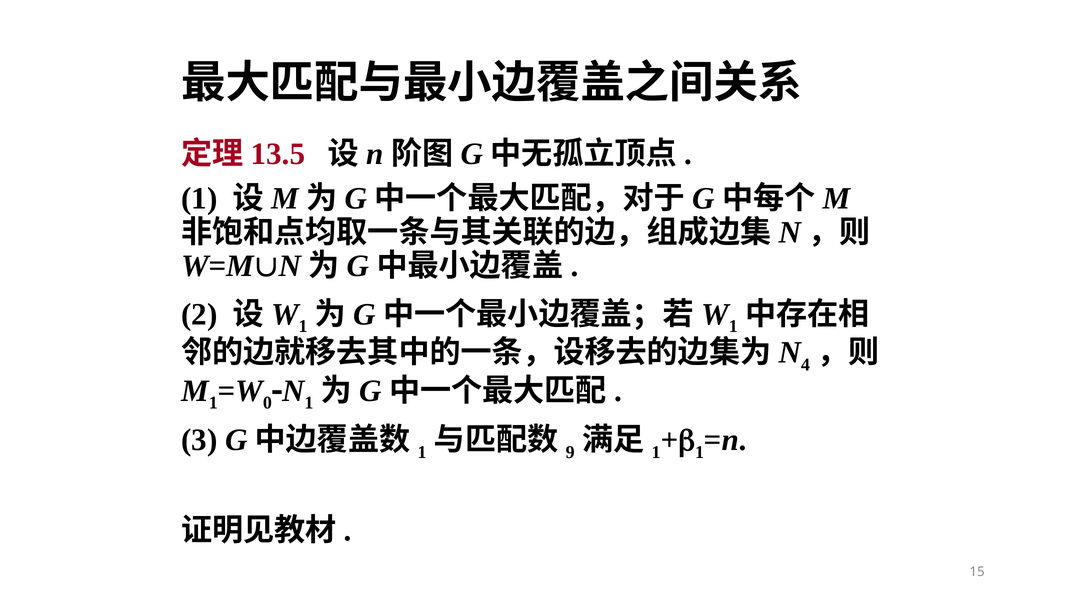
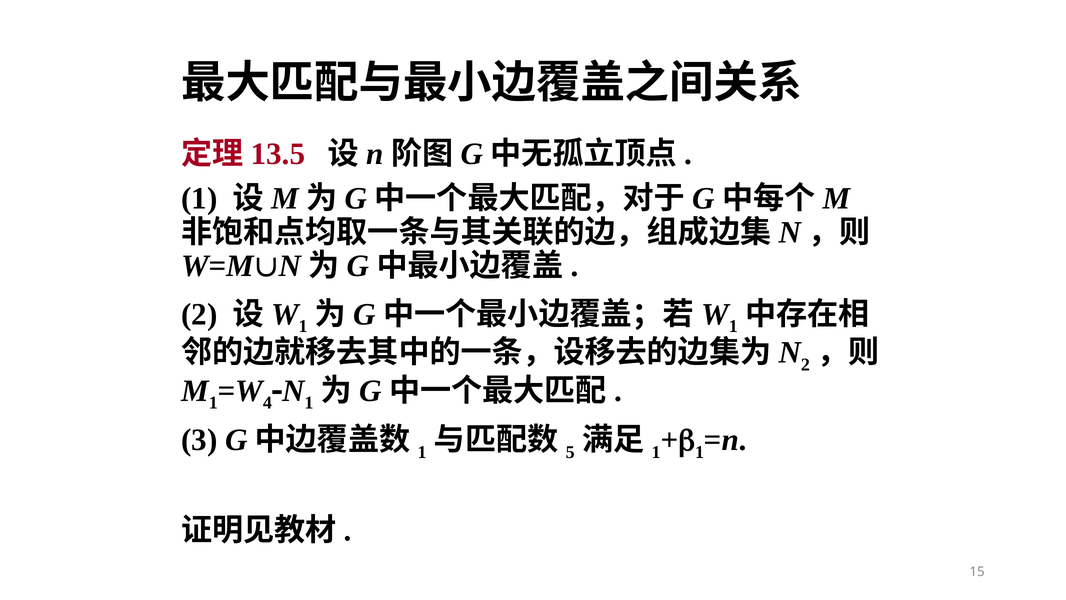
4: 4 -> 2 (805, 364)
0: 0 -> 4 (267, 403)
9: 9 -> 5 (570, 452)
